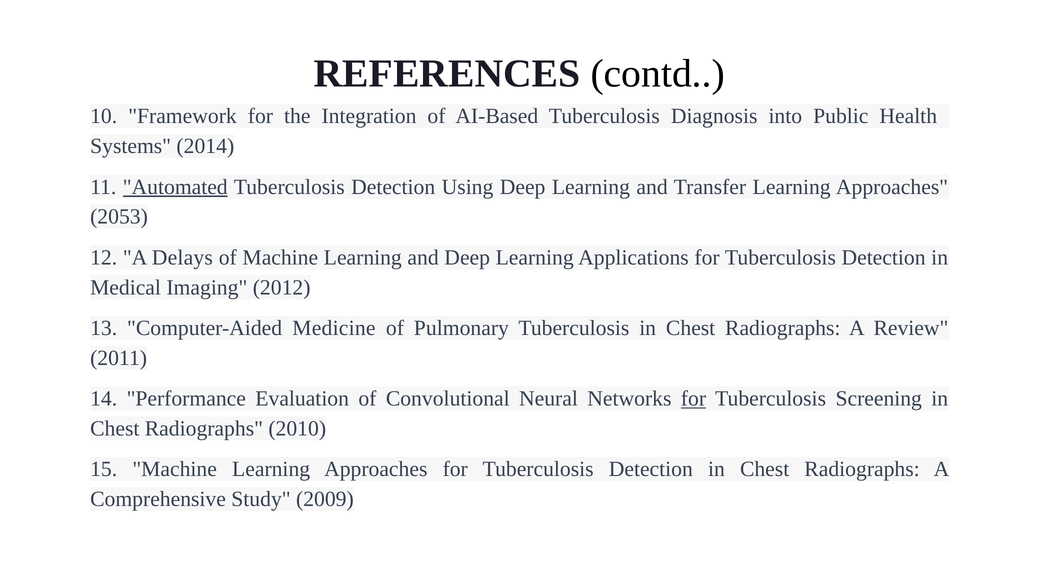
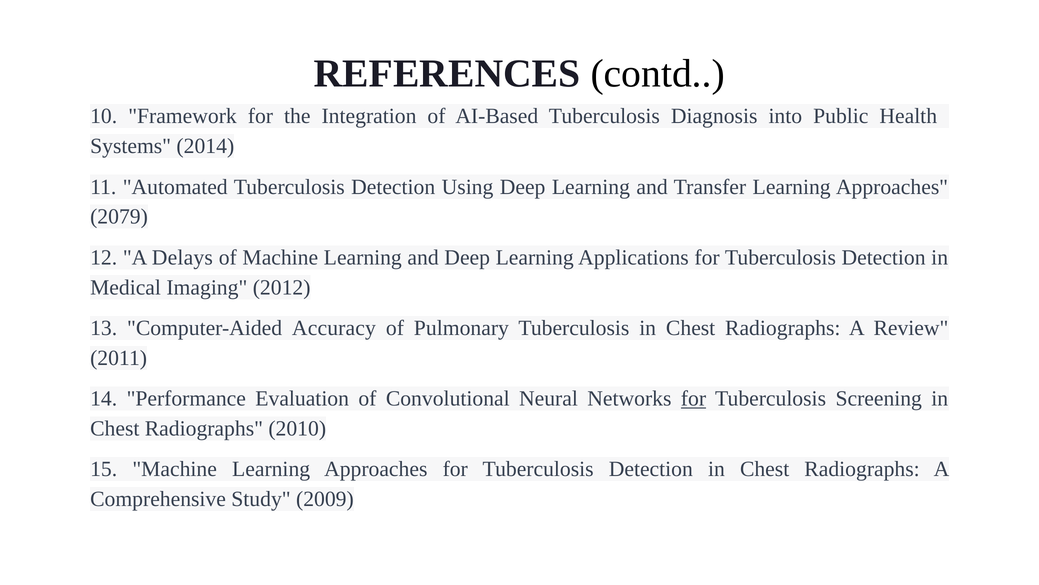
Automated underline: present -> none (175, 187)
2053: 2053 -> 2079 (119, 217)
Medicine: Medicine -> Accuracy (334, 328)
